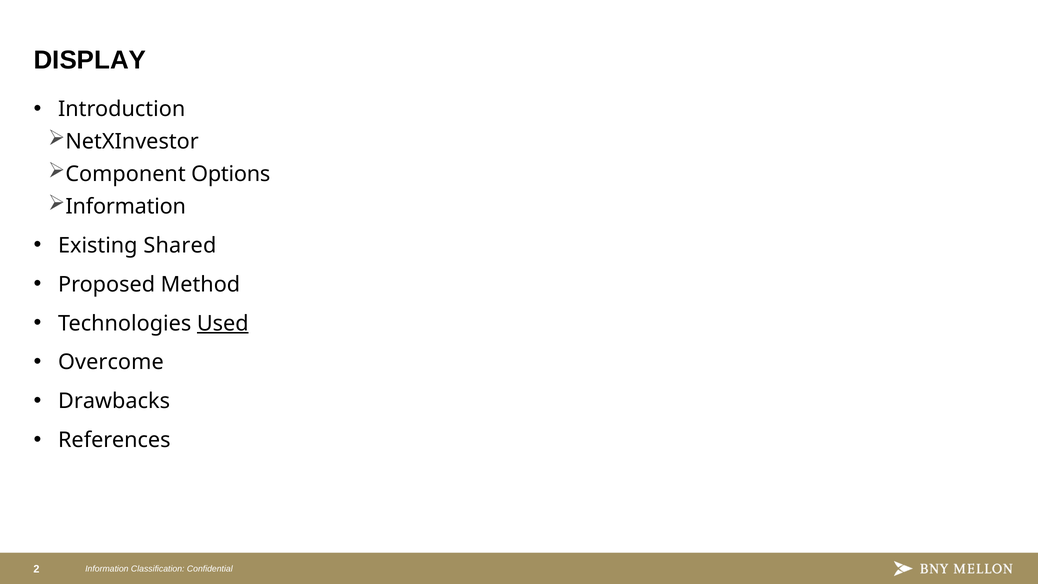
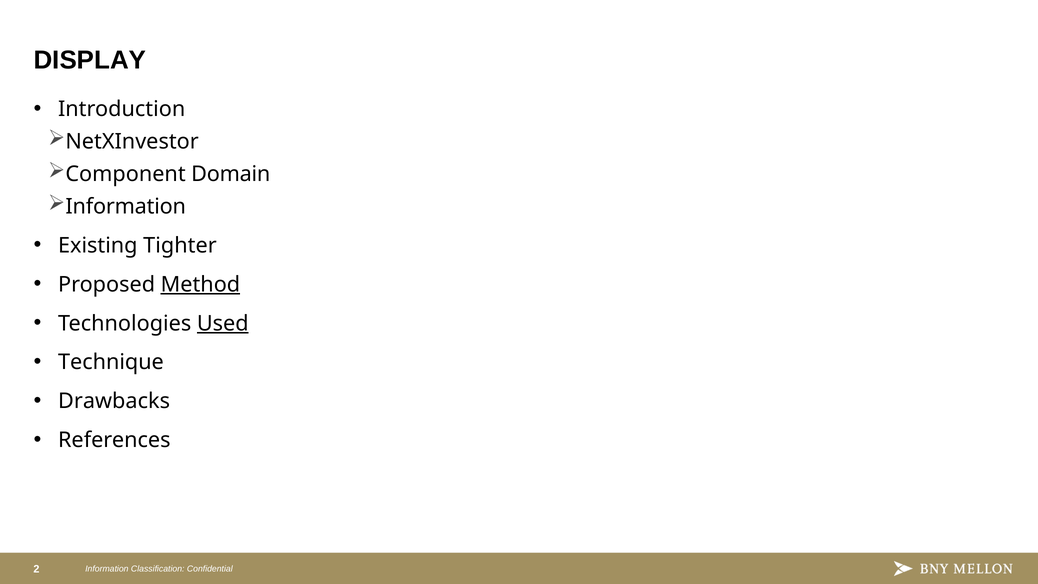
Options: Options -> Domain (231, 174)
Shared: Shared -> Tighter (180, 246)
Method underline: none -> present (200, 284)
Overcome: Overcome -> Technique (111, 362)
